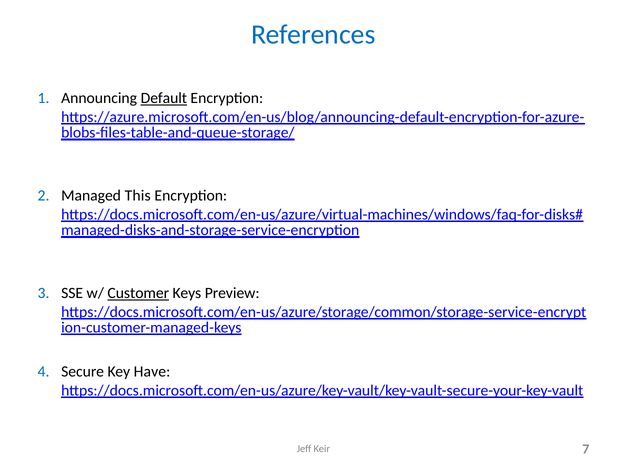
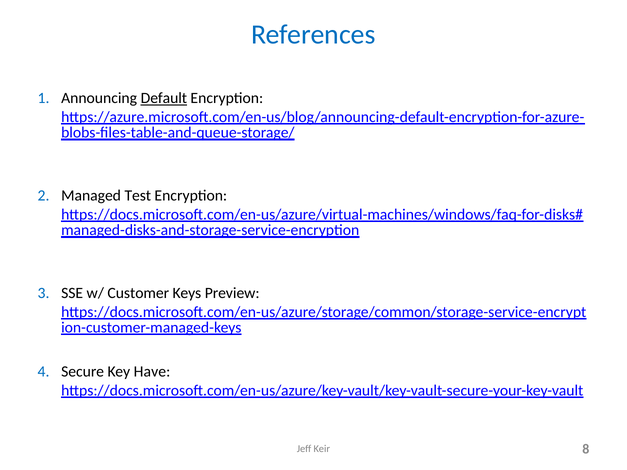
This: This -> Test (138, 196)
Customer underline: present -> none (138, 293)
7: 7 -> 8 (586, 449)
